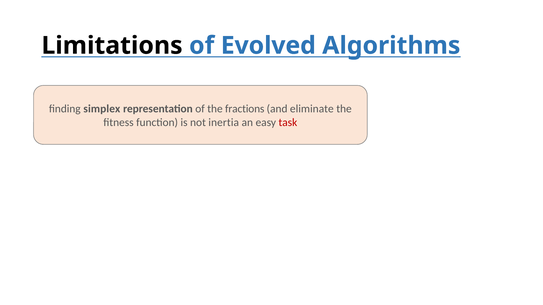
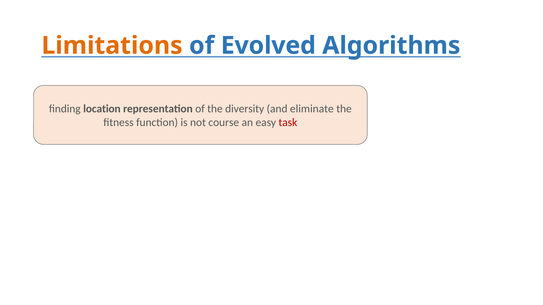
Limitations colour: black -> orange (112, 46)
simplex: simplex -> location (102, 109)
fractions: fractions -> diversity (245, 109)
inertia: inertia -> course (224, 123)
